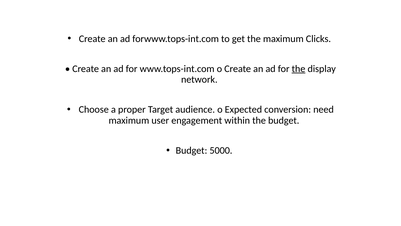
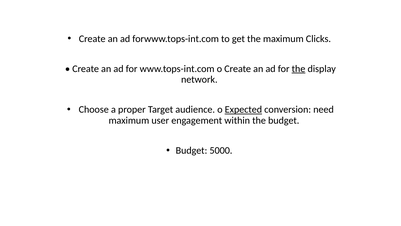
Expected underline: none -> present (243, 109)
